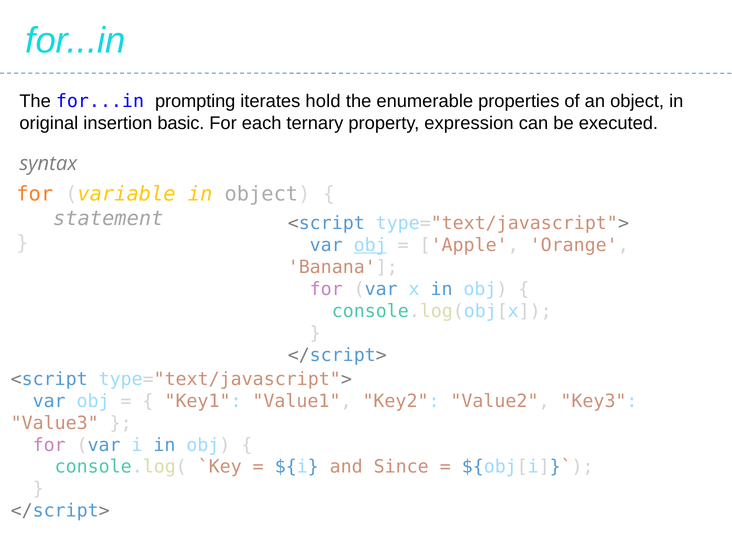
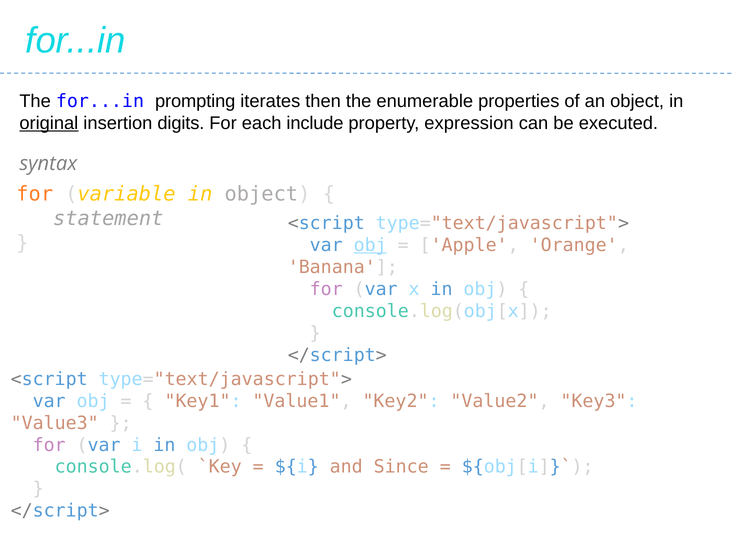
hold: hold -> then (323, 101)
original underline: none -> present (49, 123)
basic: basic -> digits (181, 123)
ternary: ternary -> include (315, 123)
